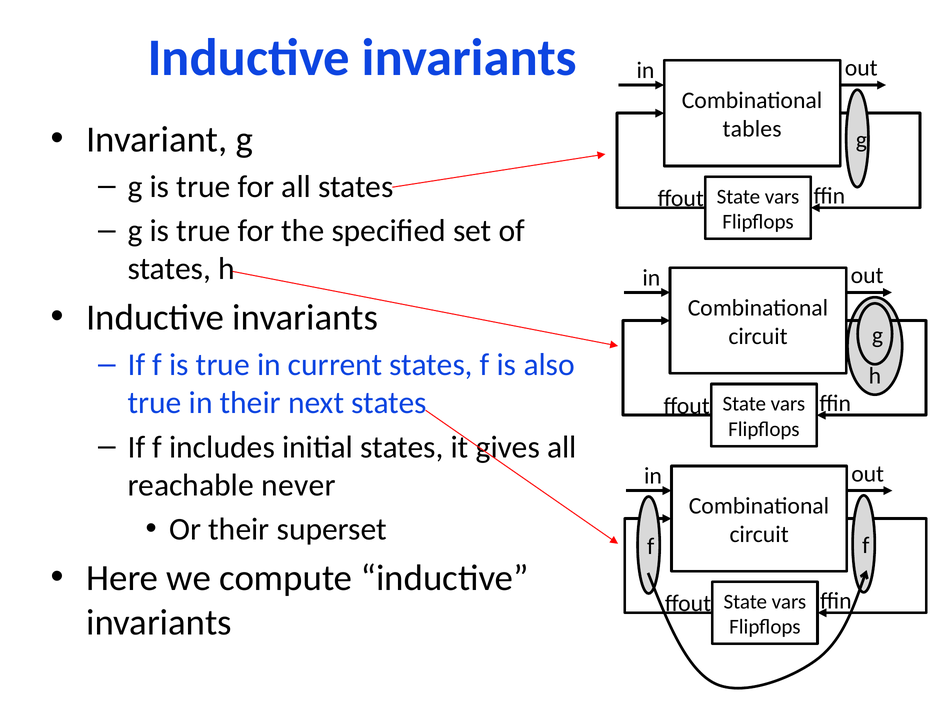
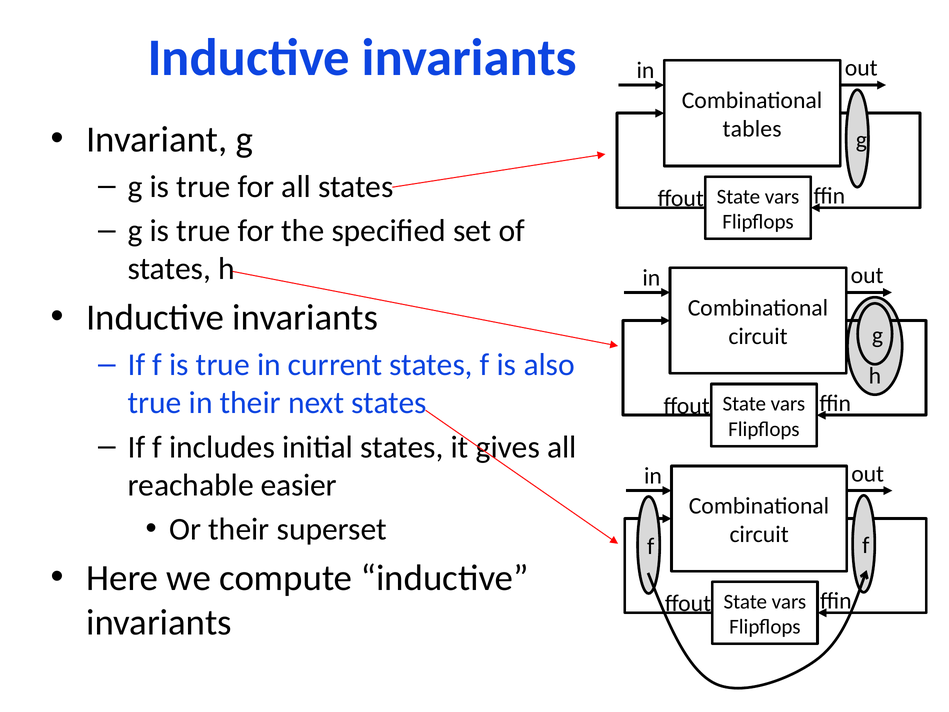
never: never -> easier (299, 485)
